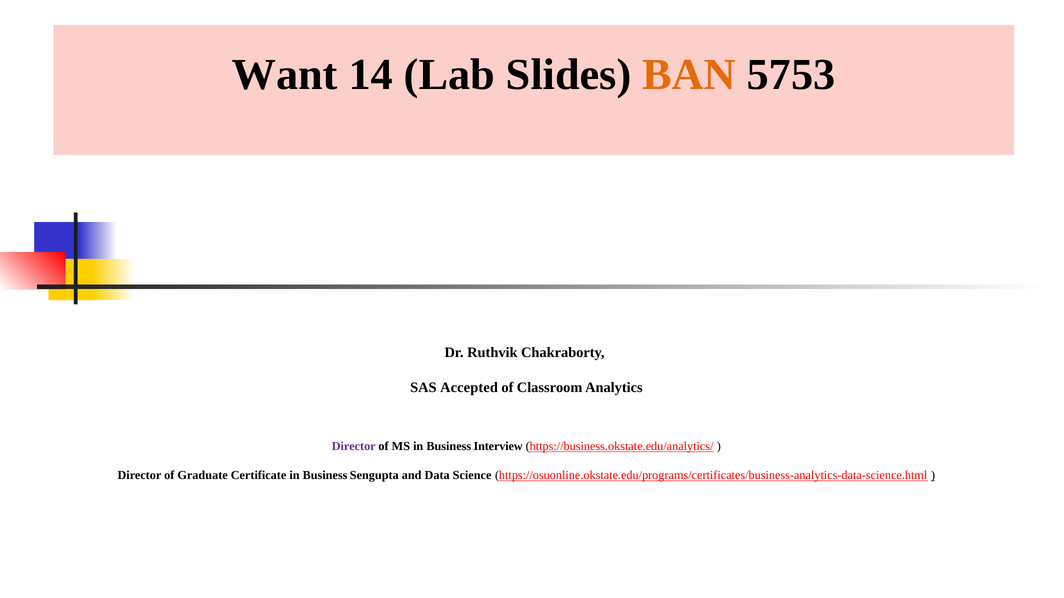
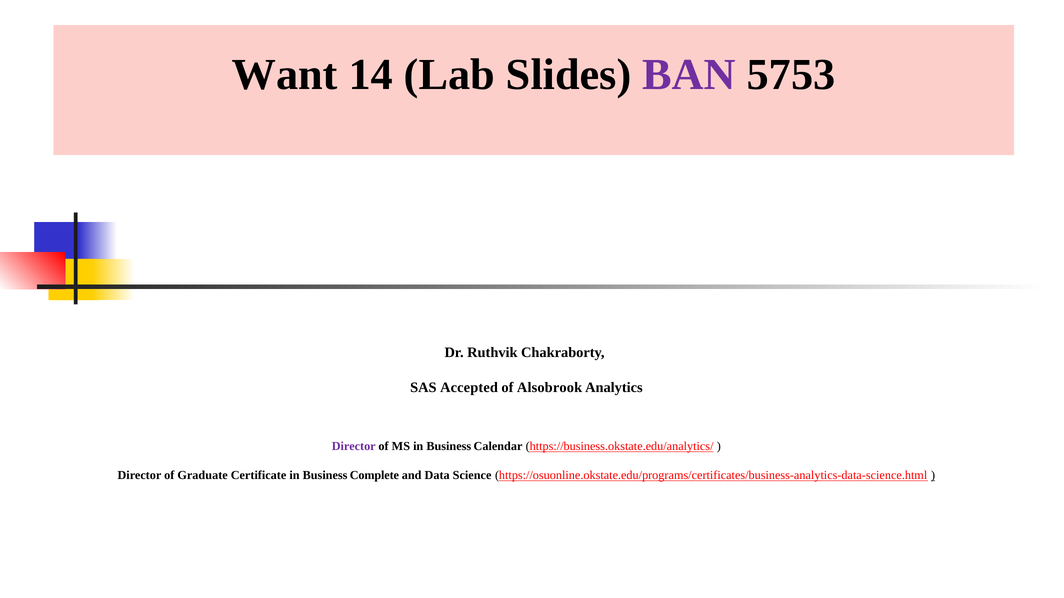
BAN colour: orange -> purple (689, 75)
Classroom: Classroom -> Alsobrook (550, 388)
Interview: Interview -> Calendar (498, 447)
Sengupta: Sengupta -> Complete (374, 476)
